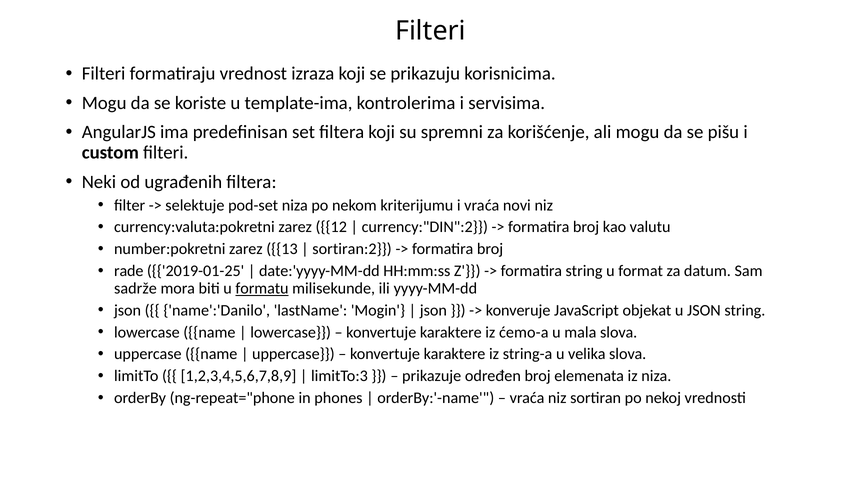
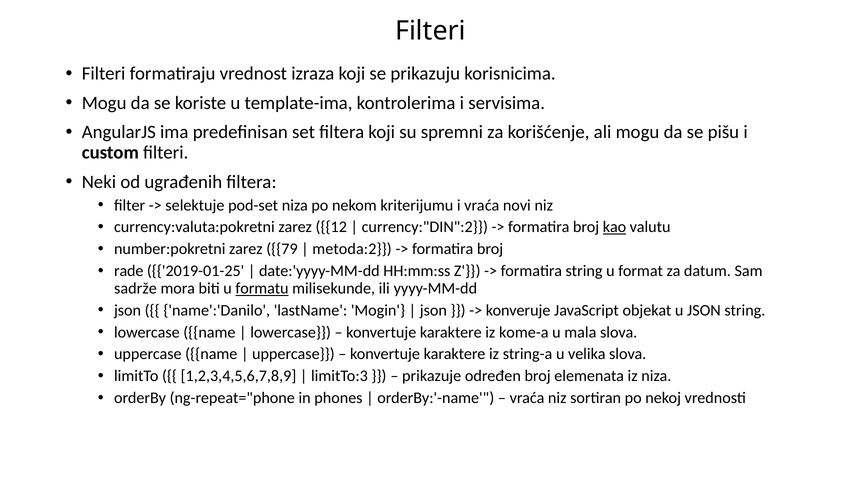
kao underline: none -> present (614, 227)
13: 13 -> 79 (282, 249)
sortiran:2: sortiran:2 -> metoda:2 (352, 249)
ćemo-a: ćemo-a -> kome-a (524, 332)
